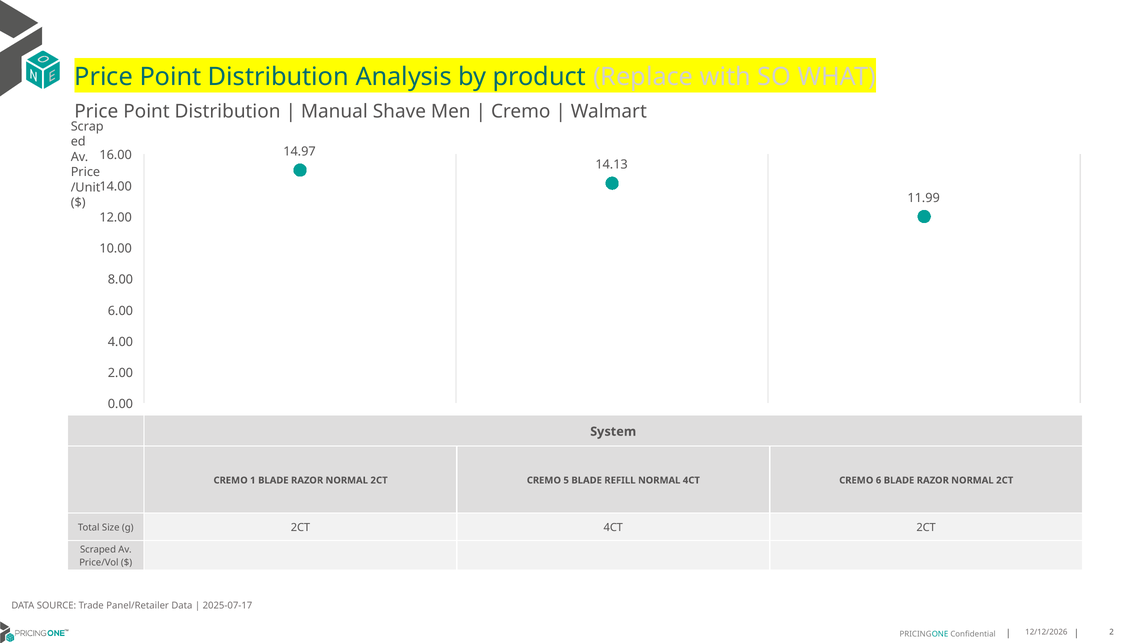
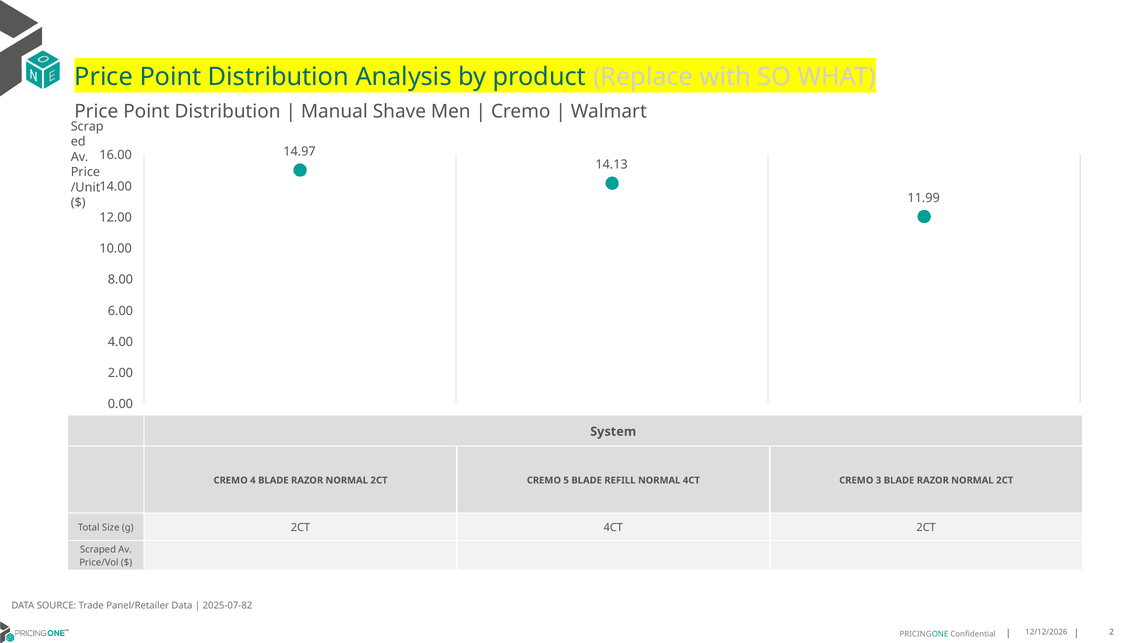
1: 1 -> 4 (253, 480)
6: 6 -> 3 (879, 480)
2025-07-17: 2025-07-17 -> 2025-07-82 (227, 605)
